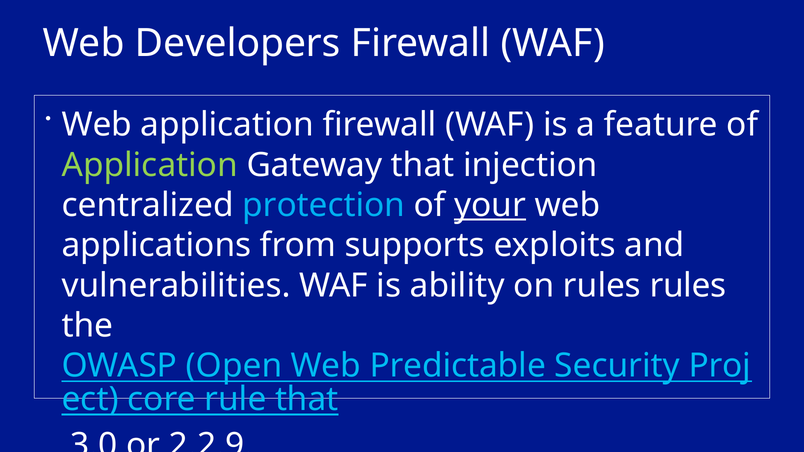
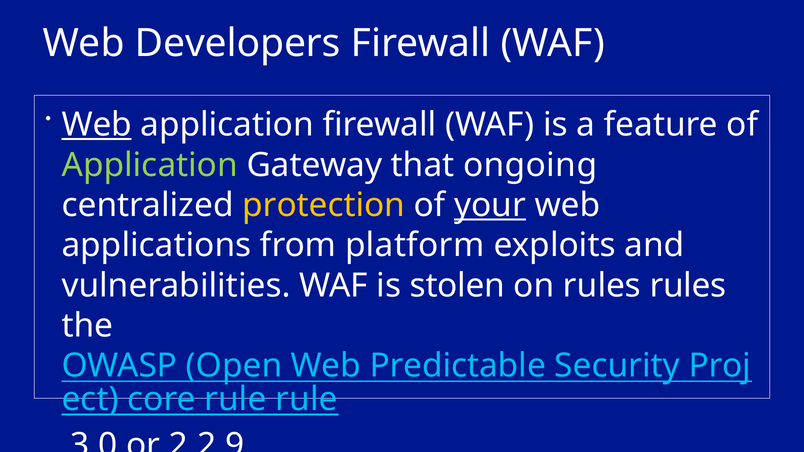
Web underline: none -> present (97, 125)
injection: injection -> ongoing (530, 165)
protection colour: light blue -> yellow (324, 205)
supports: supports -> platform (415, 245)
ability: ability -> stolen (457, 286)
rule that: that -> rule (306, 400)
